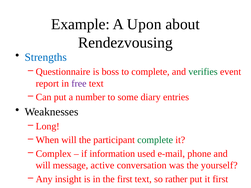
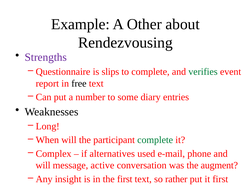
Upon: Upon -> Other (144, 24)
Strengths colour: blue -> purple (46, 57)
boss: boss -> slips (110, 72)
free colour: purple -> black (79, 84)
information: information -> alternatives (112, 154)
yourself: yourself -> augment (219, 166)
